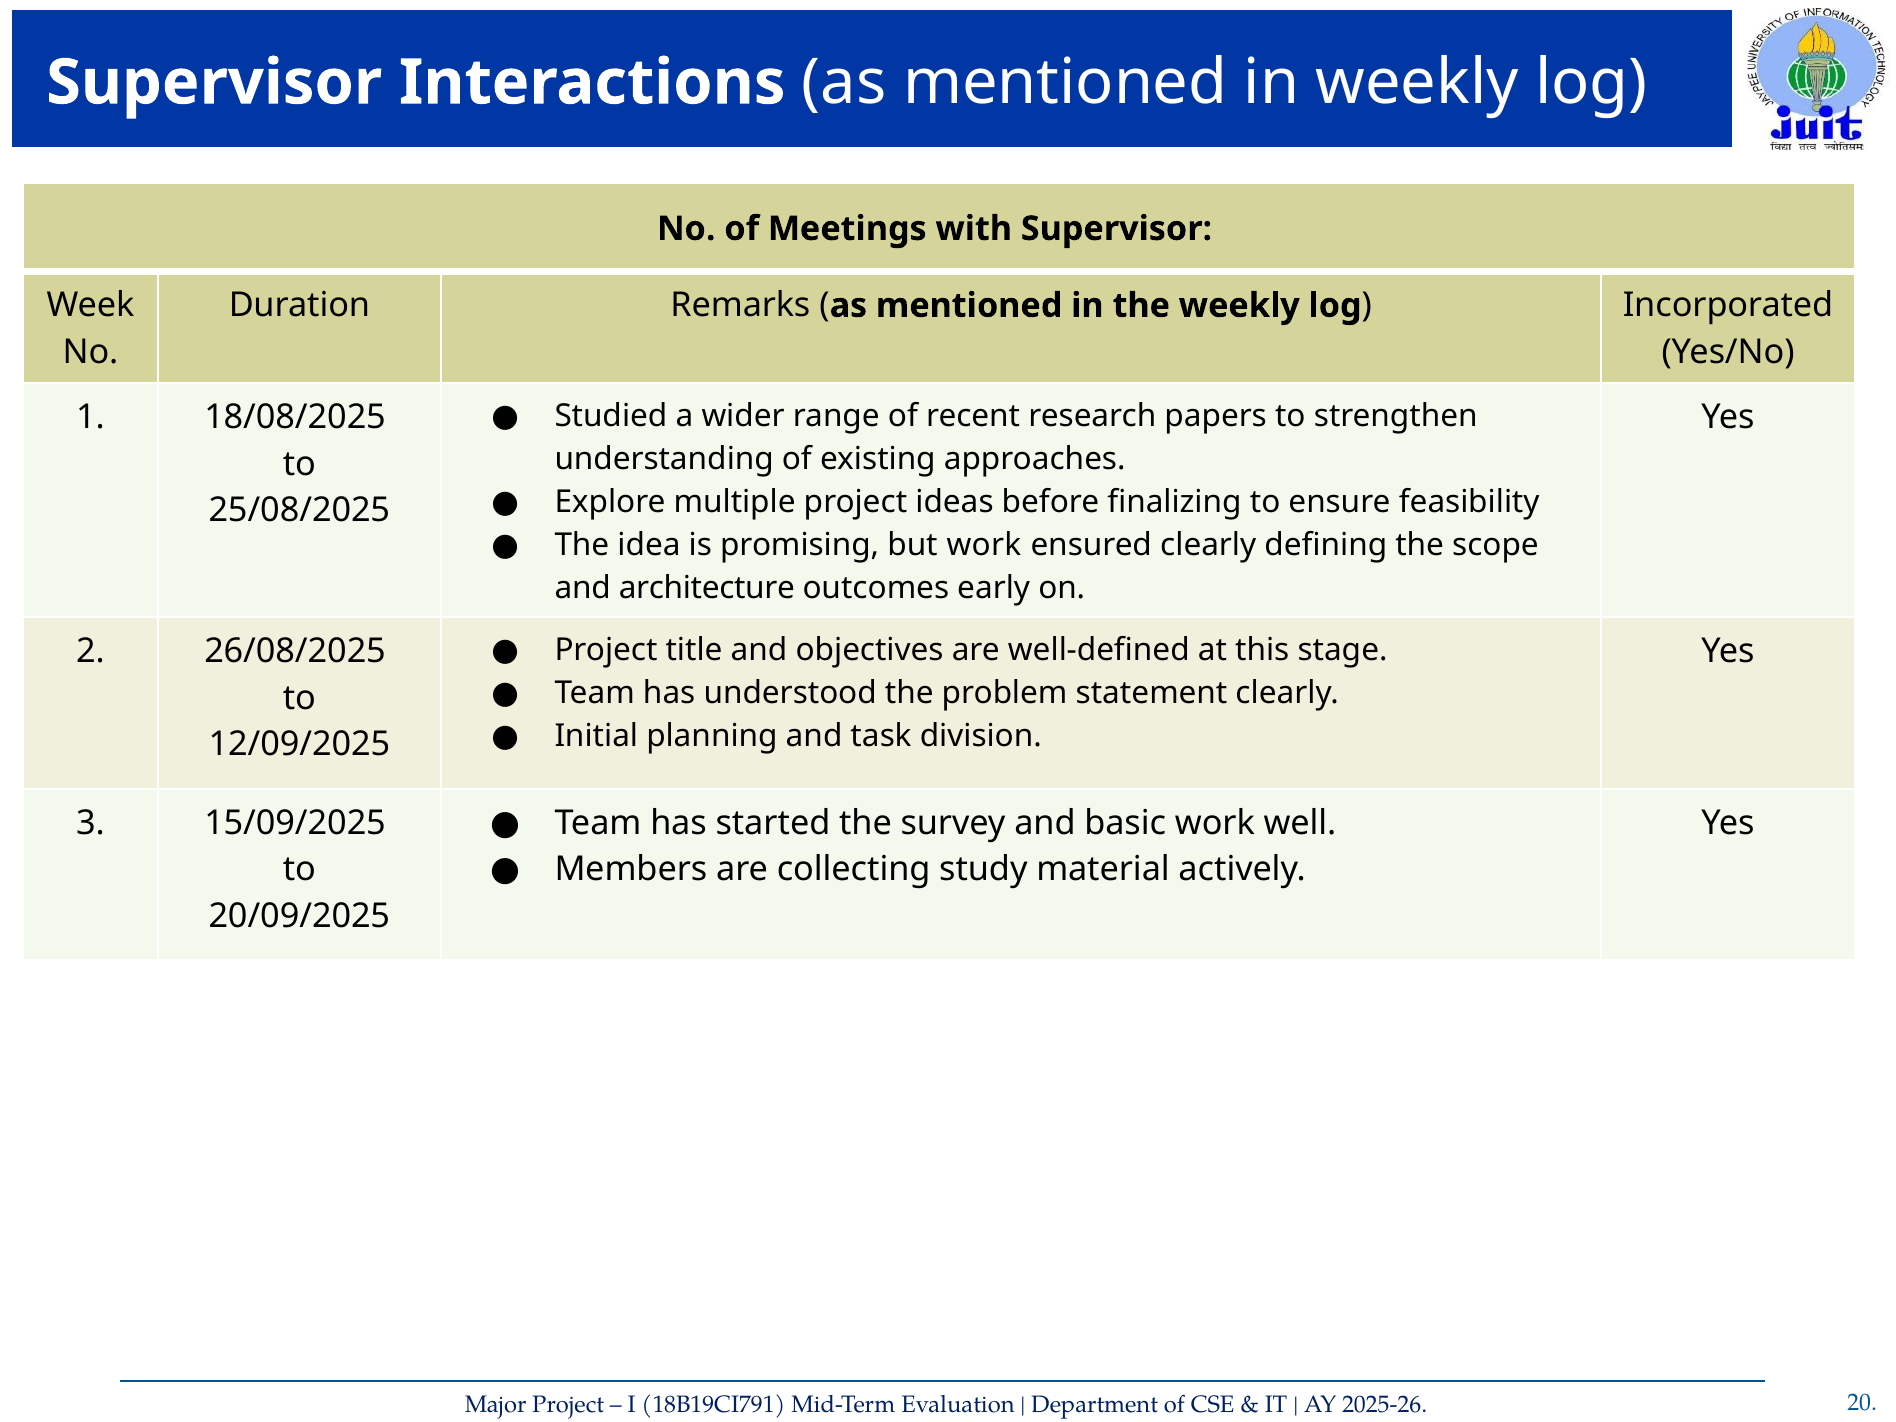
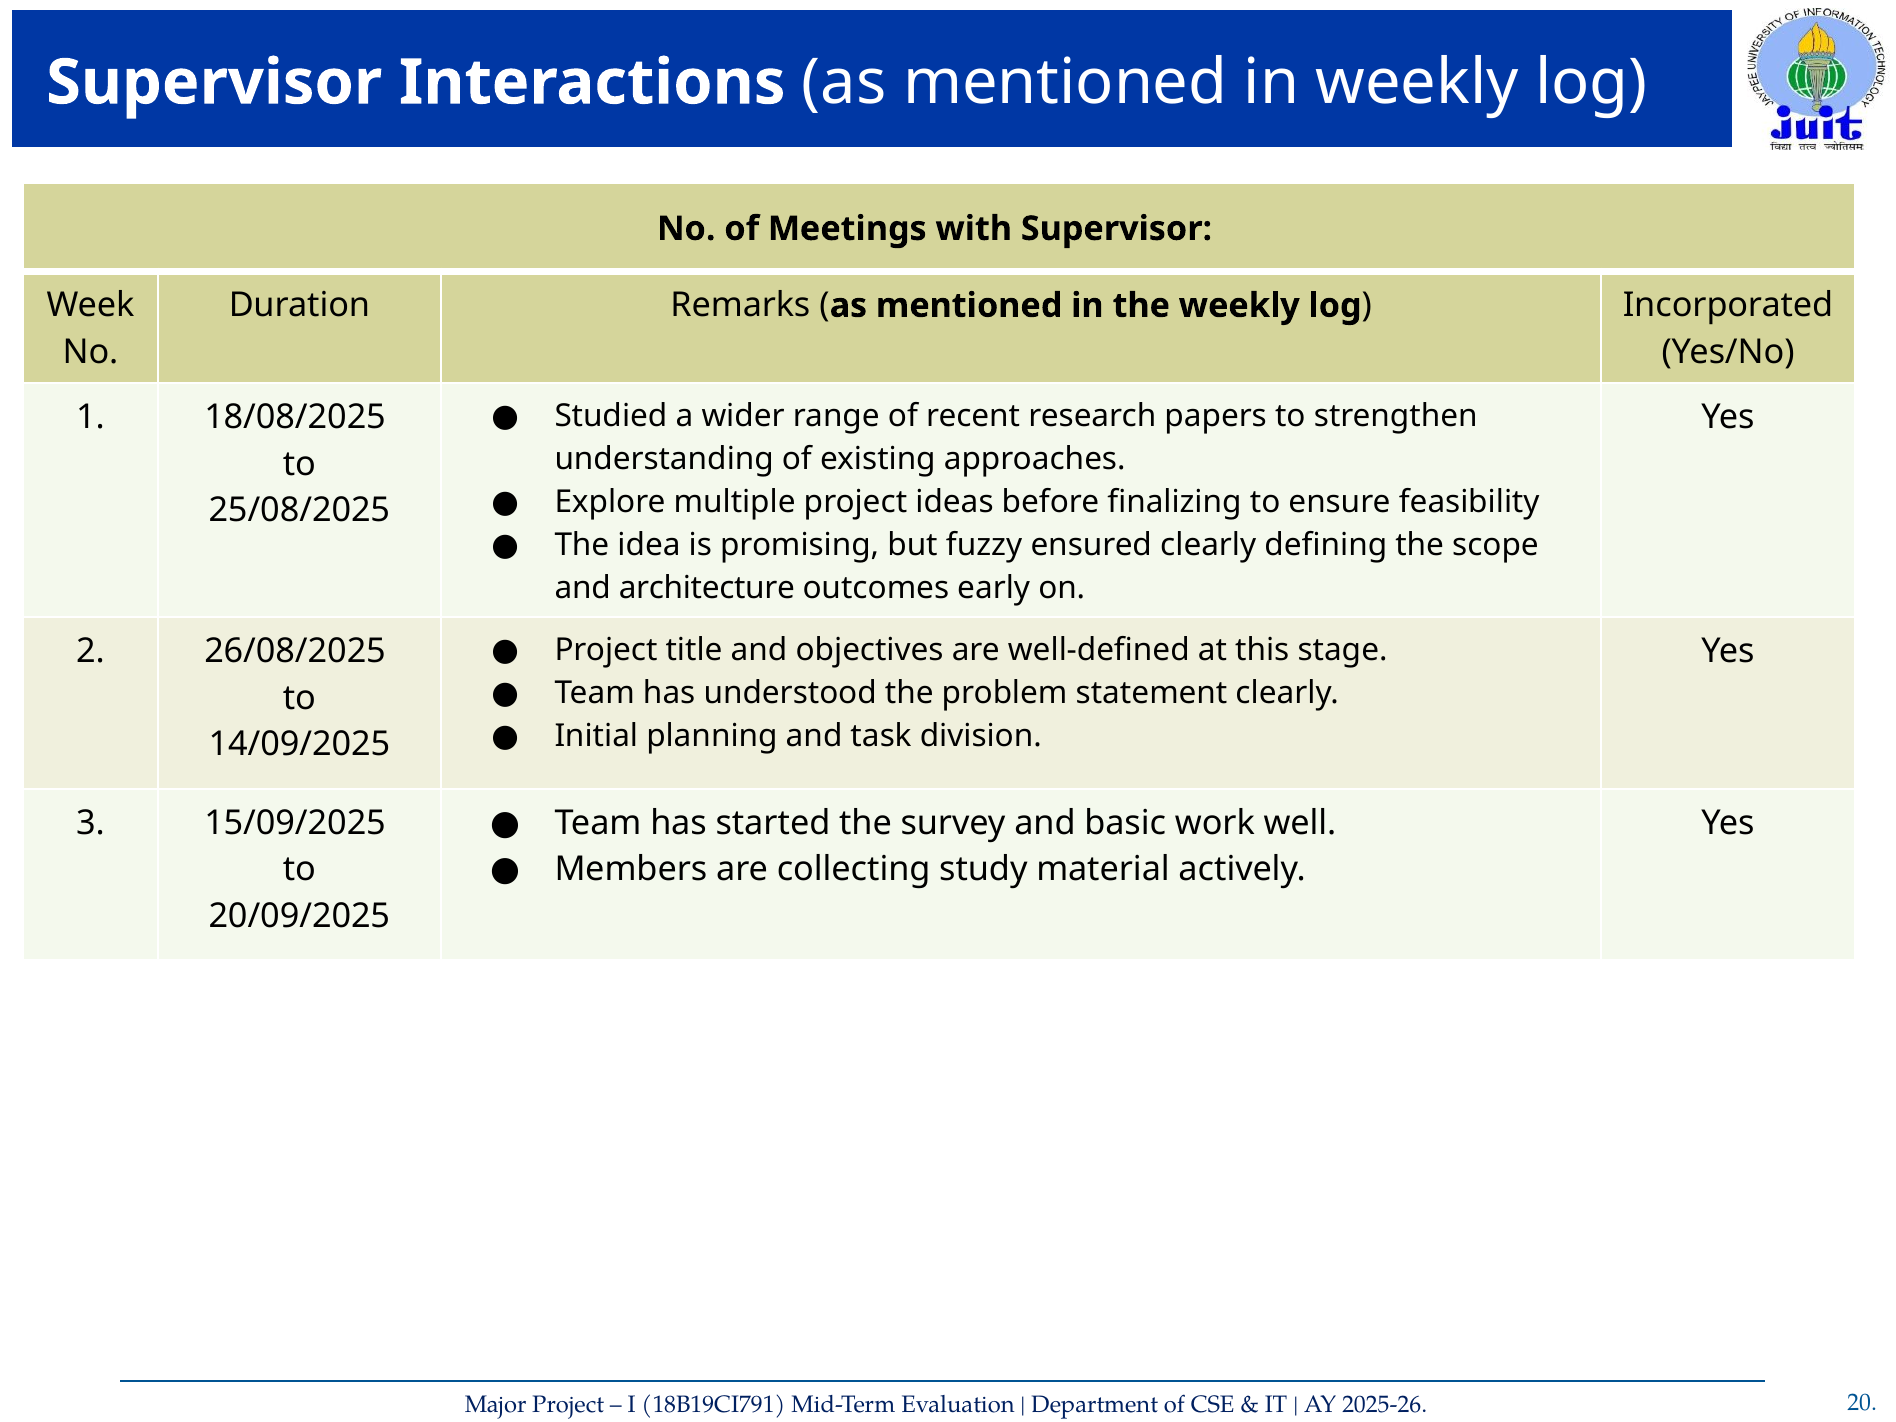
but work: work -> fuzzy (984, 545)
12/09/2025: 12/09/2025 -> 14/09/2025 (299, 744)
